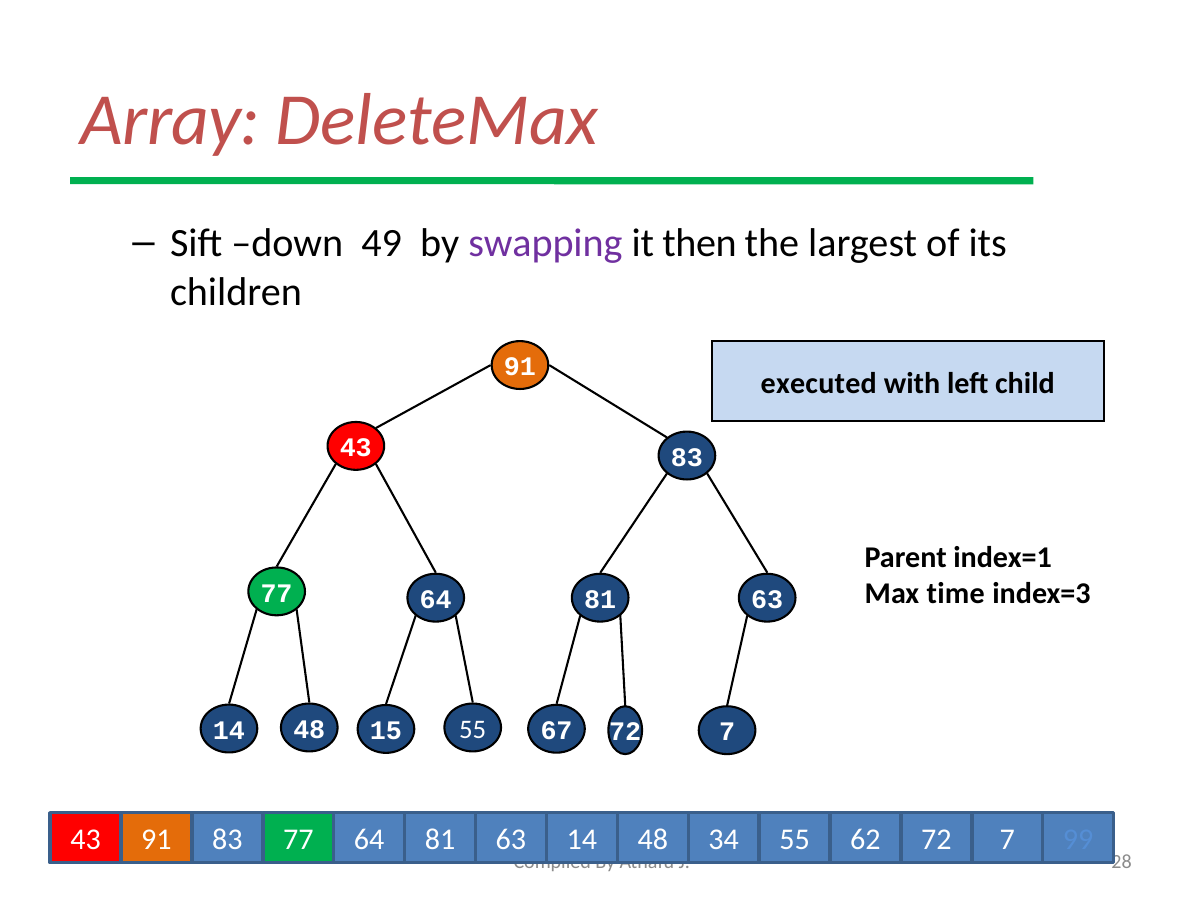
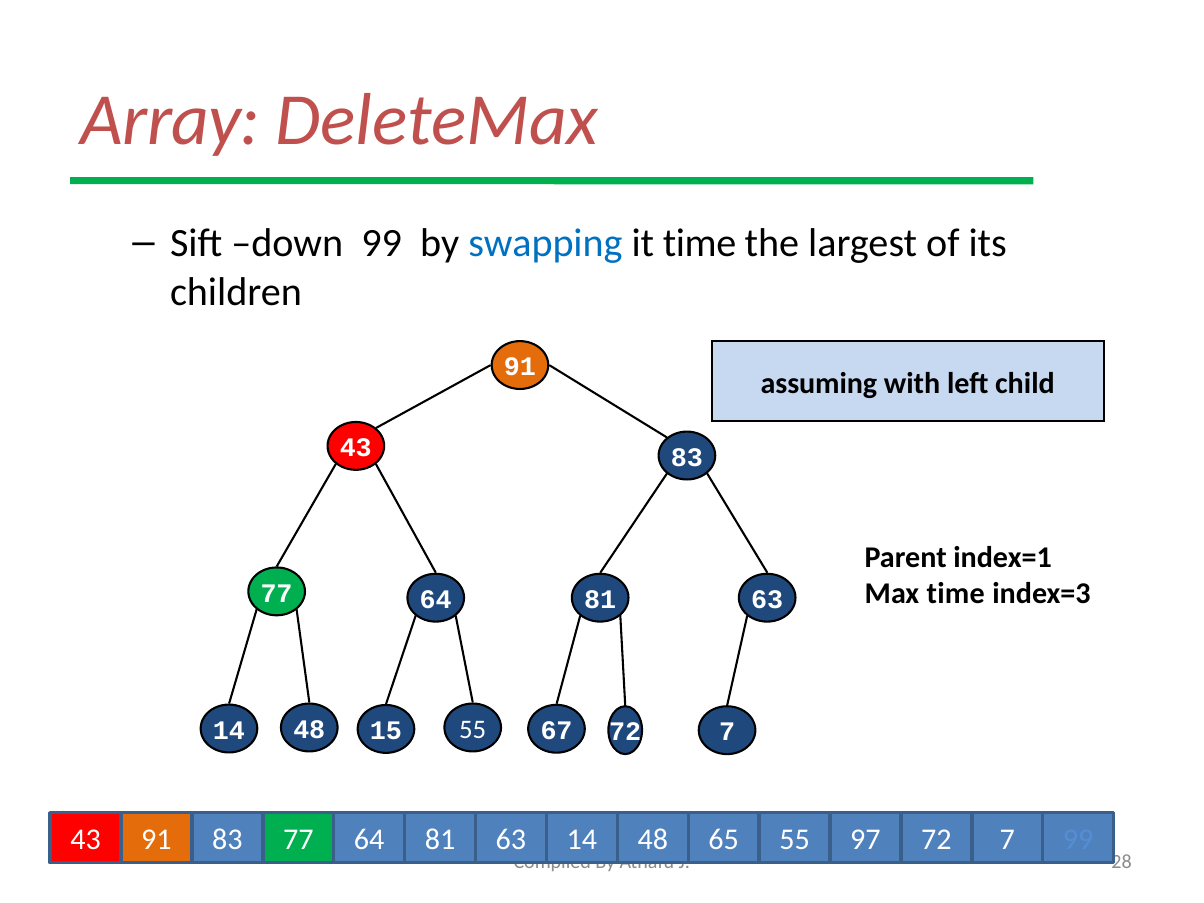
down 49: 49 -> 99 (382, 244)
swapping colour: purple -> blue (545, 244)
it then: then -> time (700, 244)
executed: executed -> assuming (819, 383)
34: 34 -> 65 (724, 840)
62: 62 -> 97 (865, 840)
